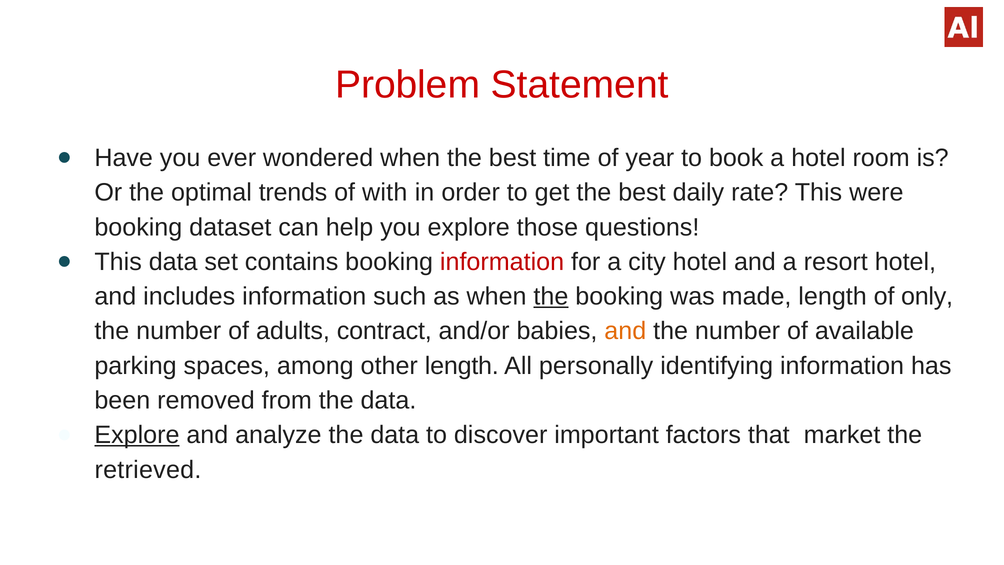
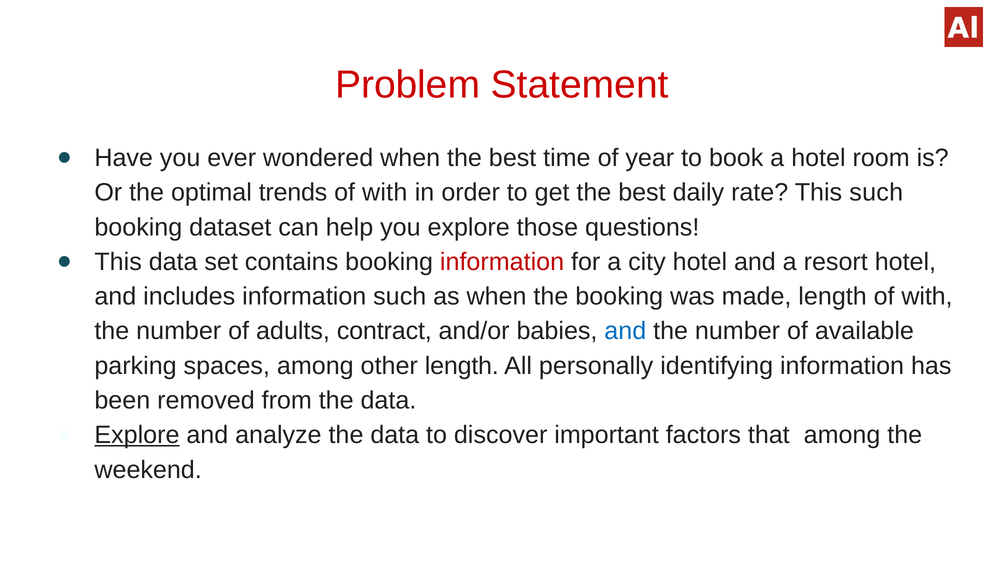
This were: were -> such (876, 193)
the underline: present -> none (551, 296)
length of only: only -> with (927, 296)
and colour: orange -> blue (625, 331)
that market: market -> among (842, 435)
retrieved: retrieved -> weekend (148, 470)
